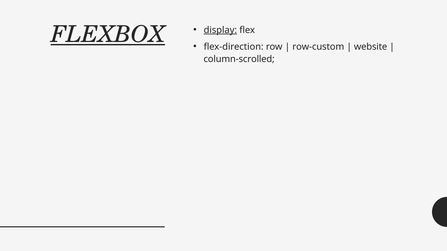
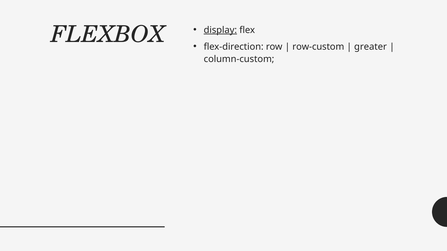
FLEXBOX underline: present -> none (108, 35)
website: website -> greater (371, 47)
column-scrolled: column-scrolled -> column-custom (239, 59)
